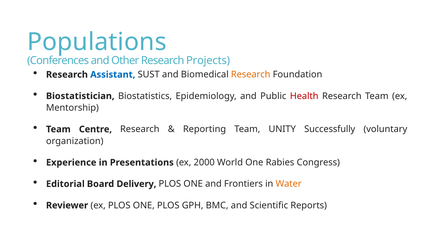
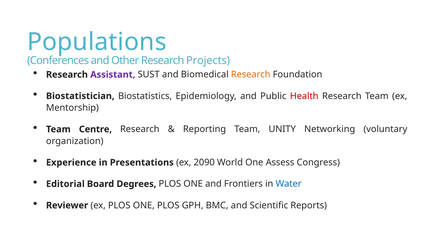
Assistant colour: blue -> purple (113, 75)
Successfully: Successfully -> Networking (330, 129)
2000: 2000 -> 2090 (204, 163)
Rabies: Rabies -> Assess (280, 163)
Delivery: Delivery -> Degrees (136, 184)
Water colour: orange -> blue (289, 184)
